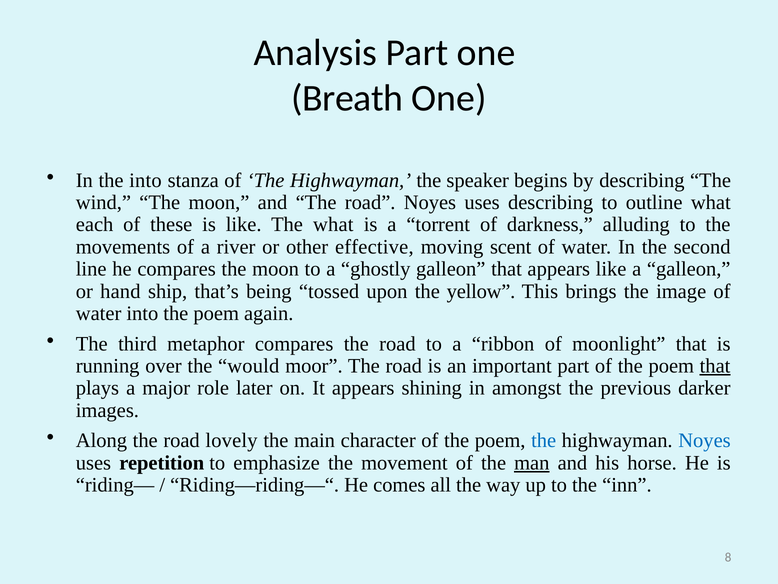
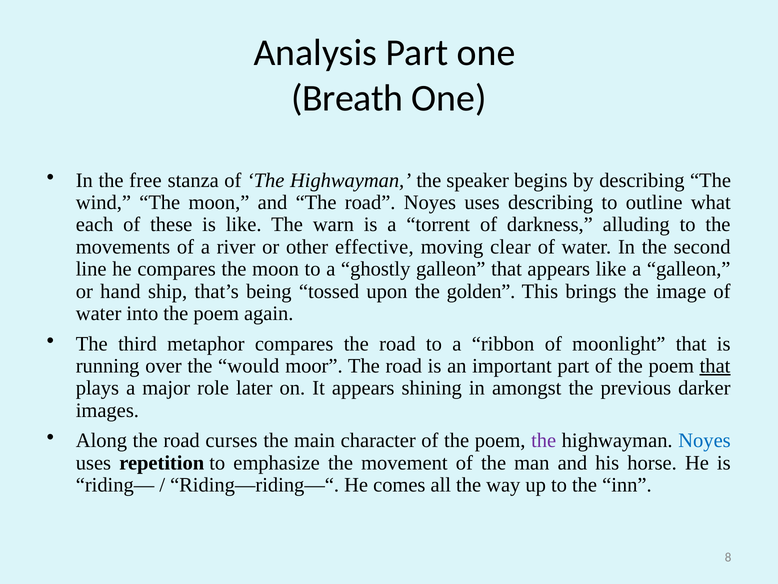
the into: into -> free (145, 180)
The what: what -> warn (333, 224)
scent: scent -> clear (511, 247)
yellow: yellow -> golden (481, 291)
lovely: lovely -> curses (231, 440)
the colour: blue -> purple (544, 440)
man underline: present -> none (532, 463)
